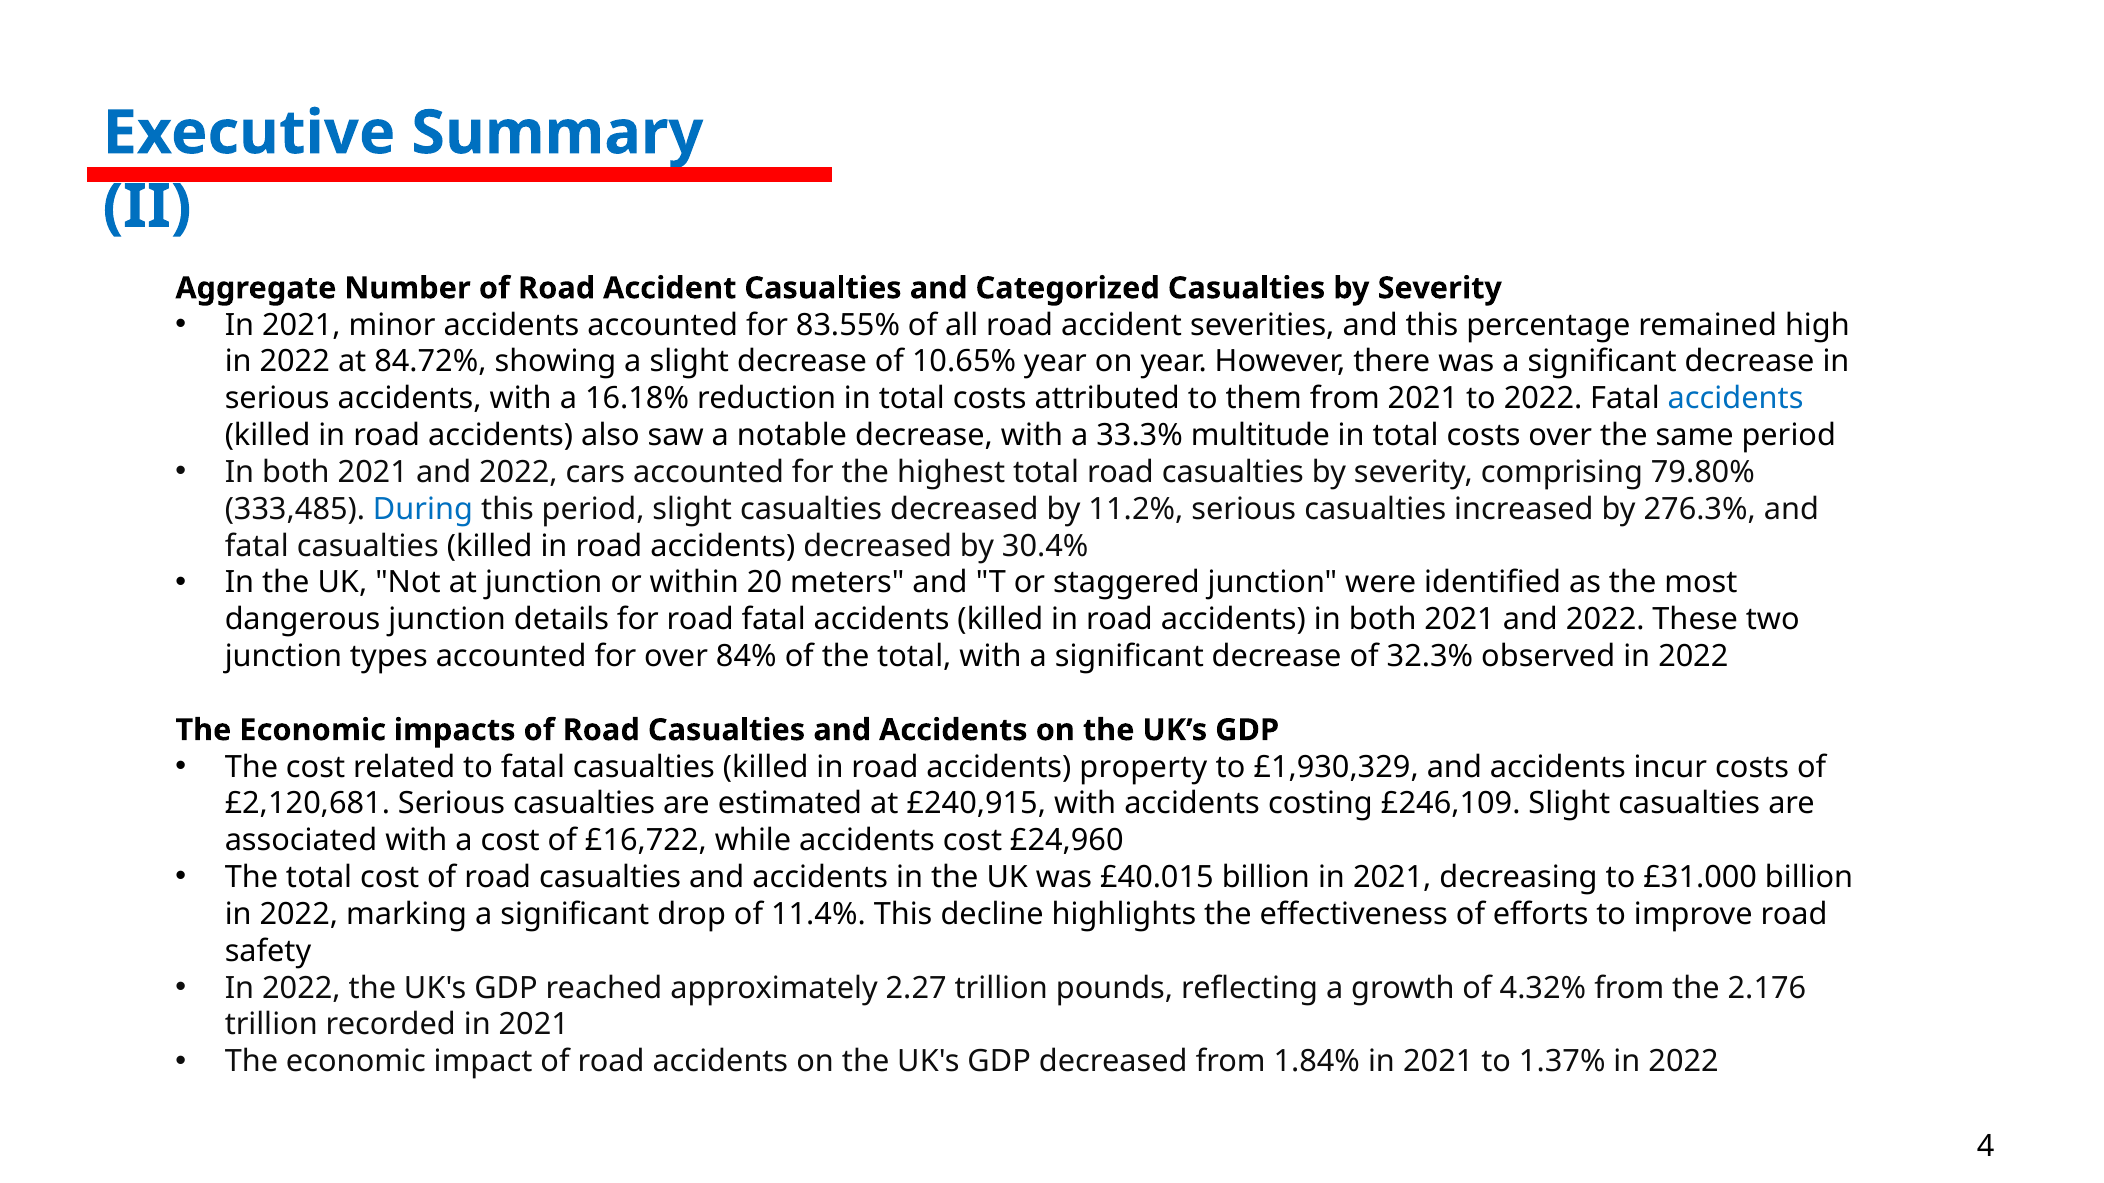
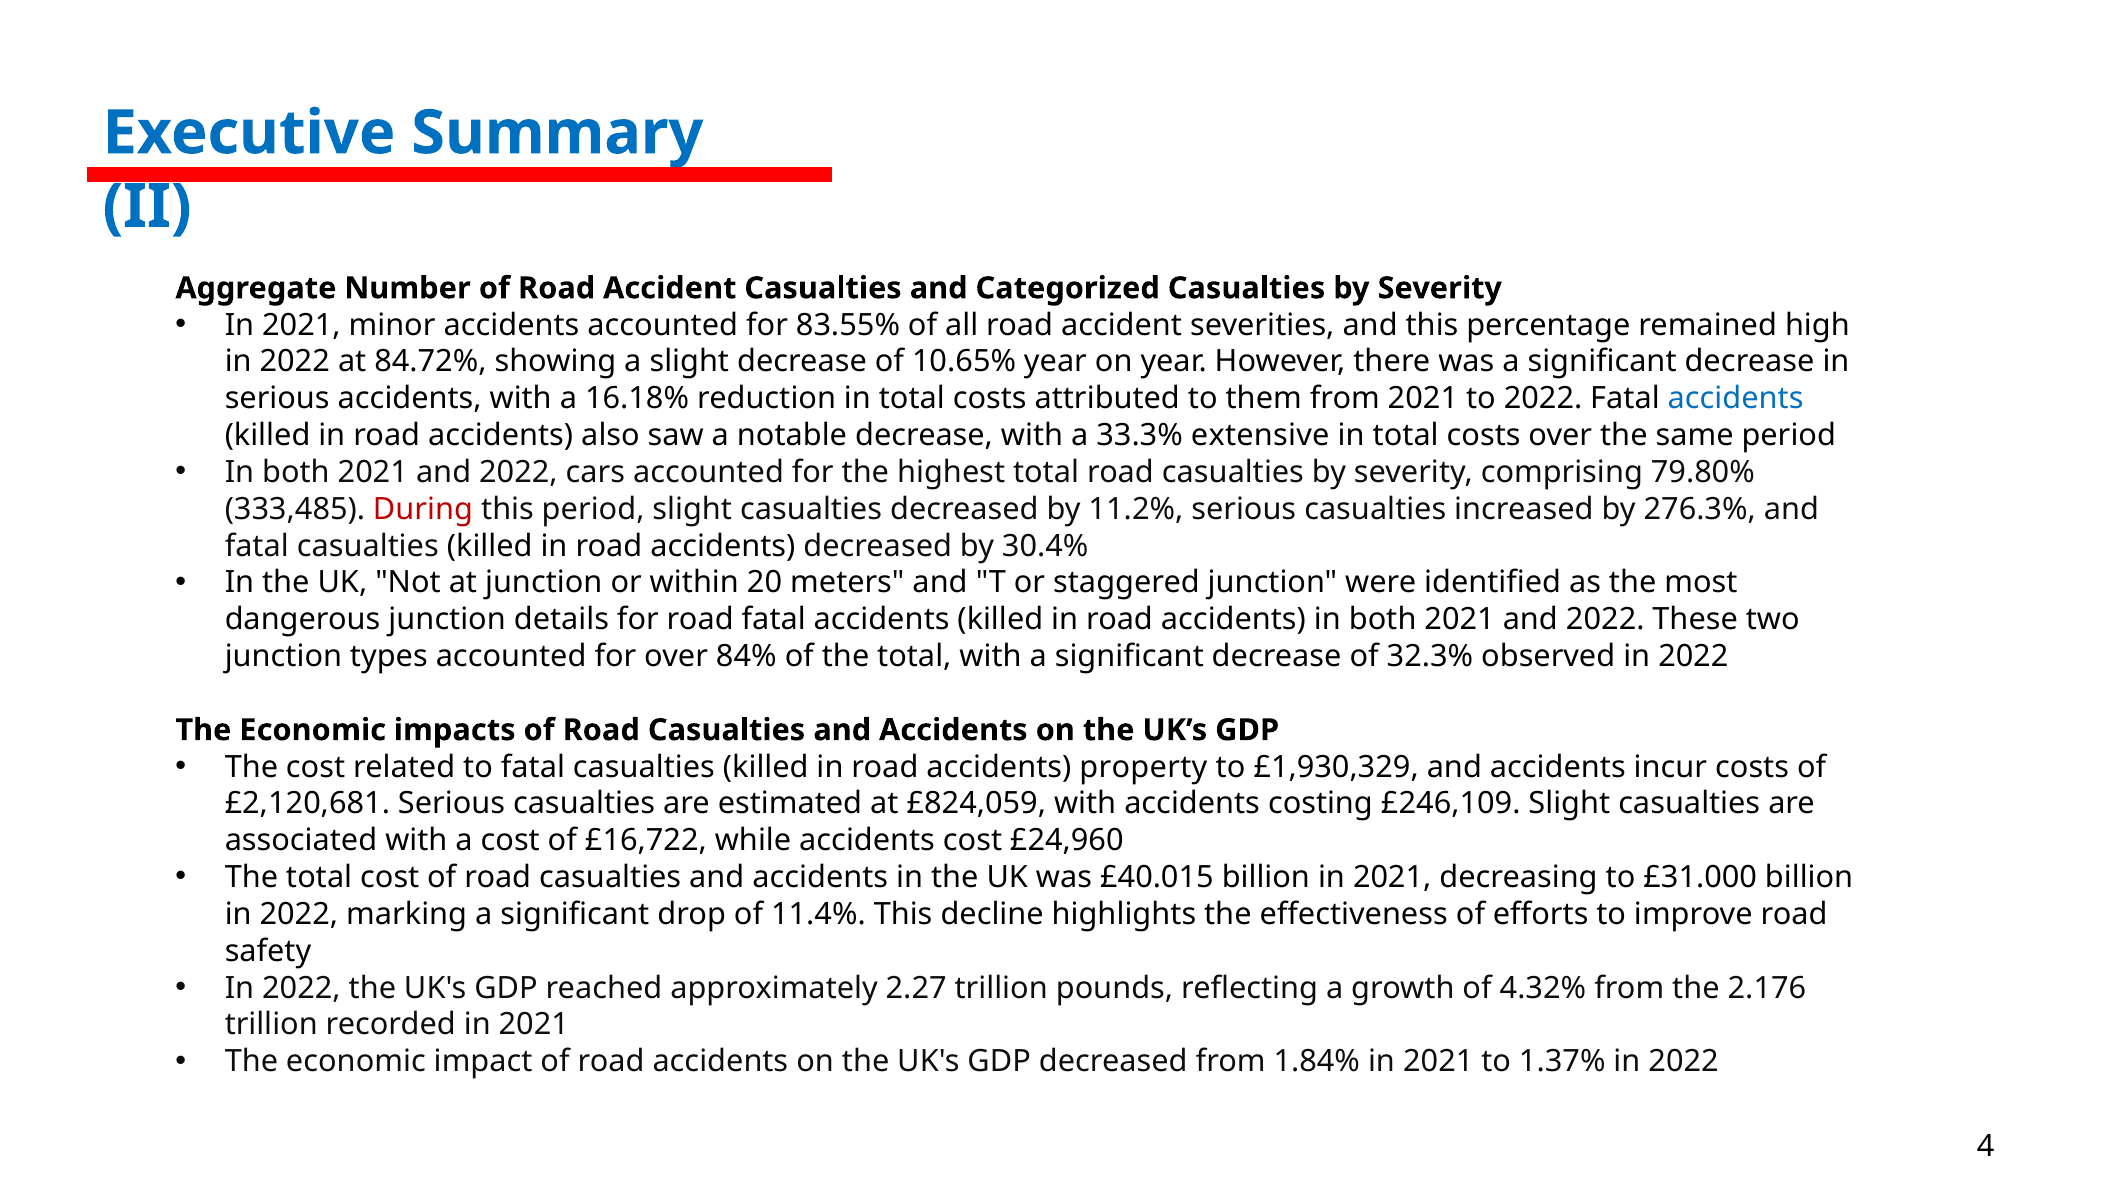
multitude: multitude -> extensive (1260, 436)
During colour: blue -> red (423, 509)
£240,915: £240,915 -> £824,059 (976, 804)
